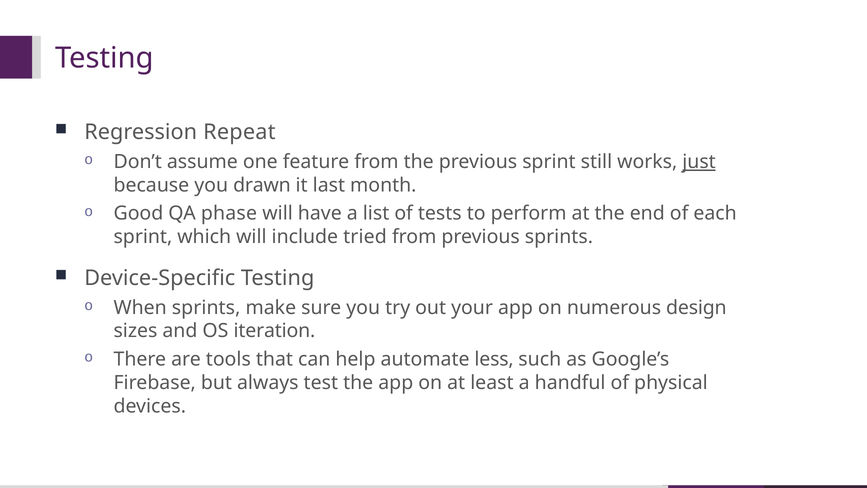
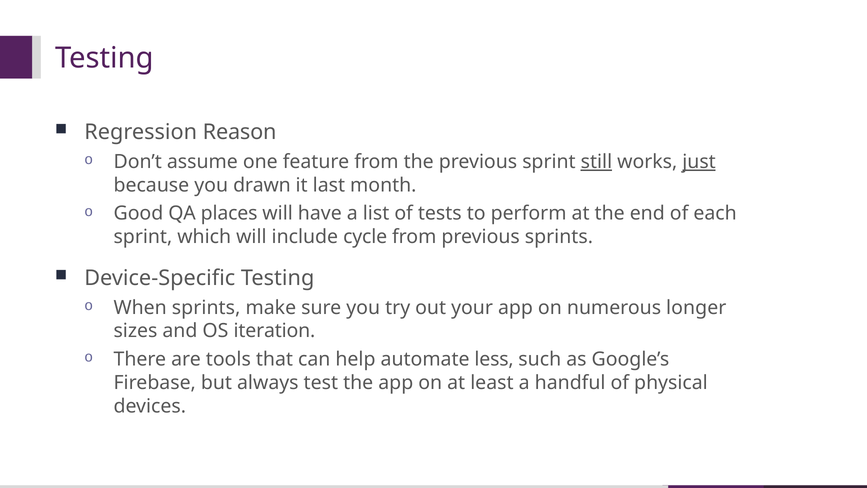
Repeat: Repeat -> Reason (240, 132)
still underline: none -> present (596, 162)
phase: phase -> places (229, 213)
tried: tried -> cycle (365, 237)
design: design -> longer (696, 307)
